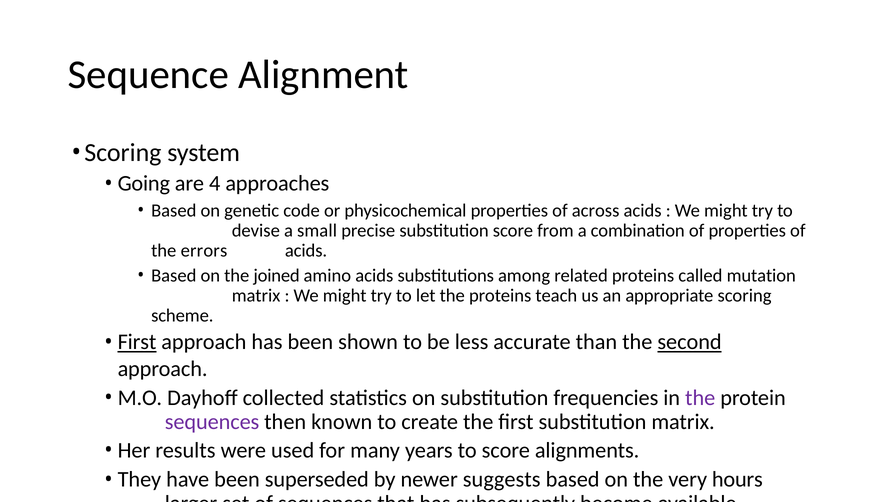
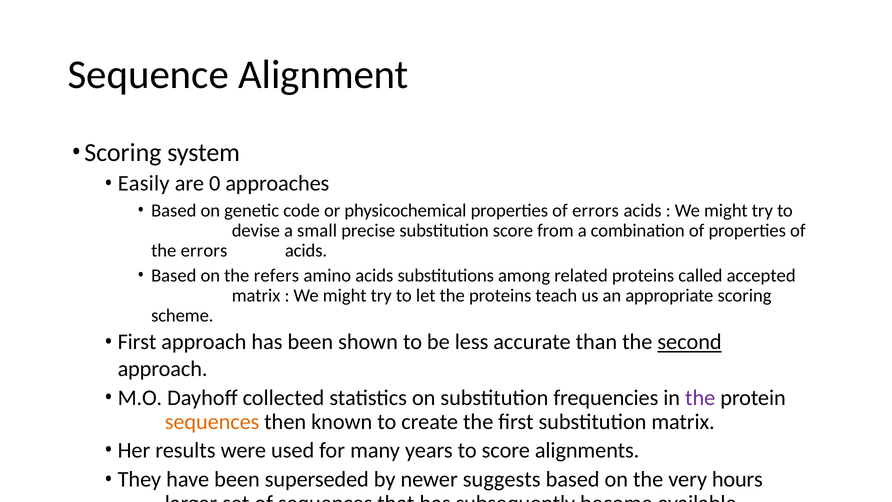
Going: Going -> Easily (144, 183)
4: 4 -> 0 (215, 183)
of across: across -> errors (596, 210)
joined: joined -> refers (276, 275)
mutation: mutation -> accepted (761, 275)
First underline: present -> none (137, 342)
sequences colour: purple -> orange (212, 422)
